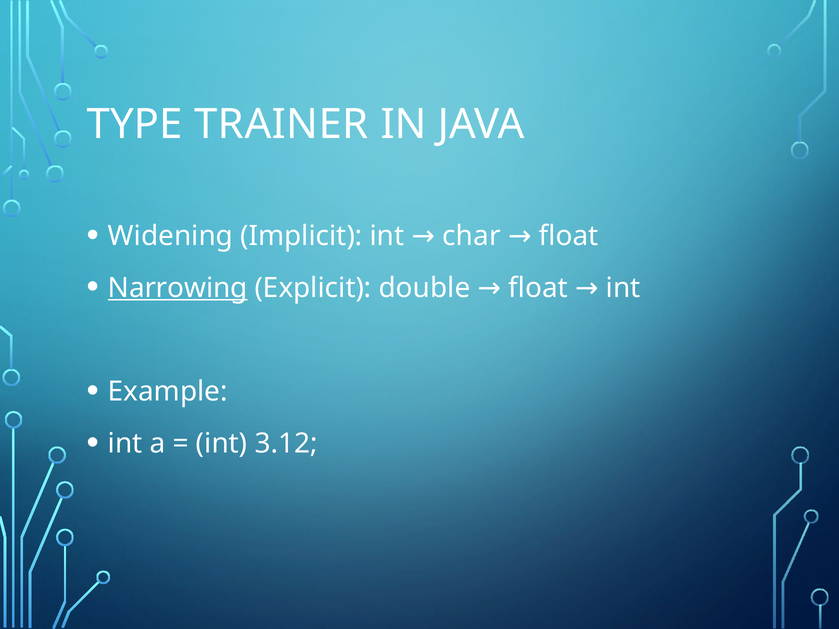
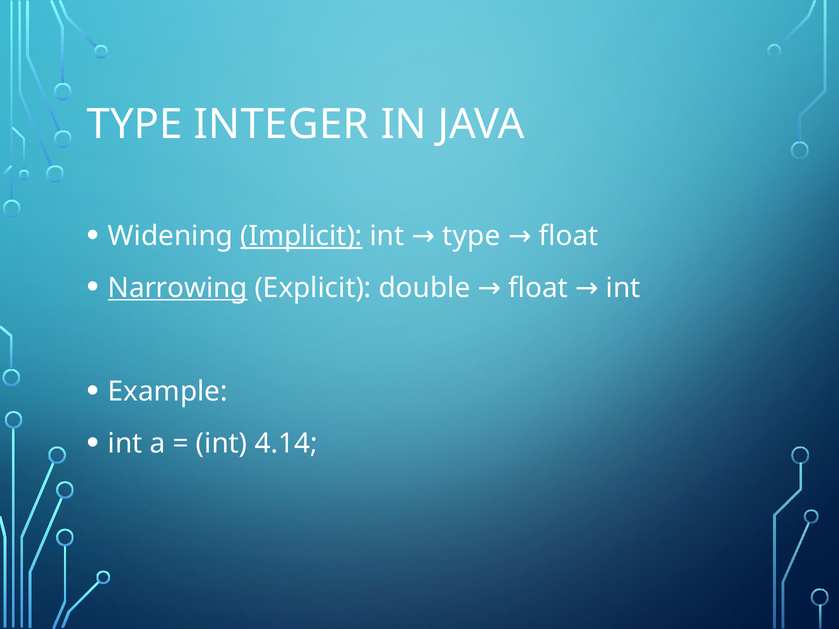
TRAINER: TRAINER -> INTEGER (281, 124)
Implicit underline: none -> present (301, 236)
int char: char -> type (471, 236)
3.12: 3.12 -> 4.14 (286, 444)
